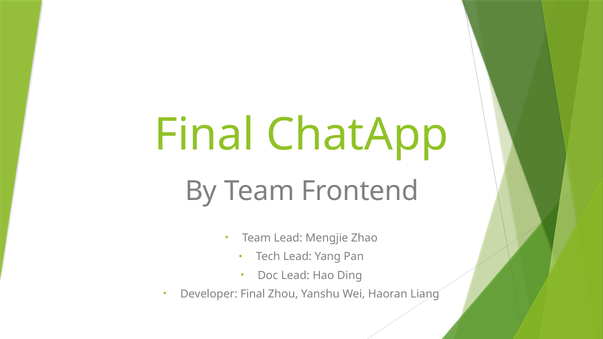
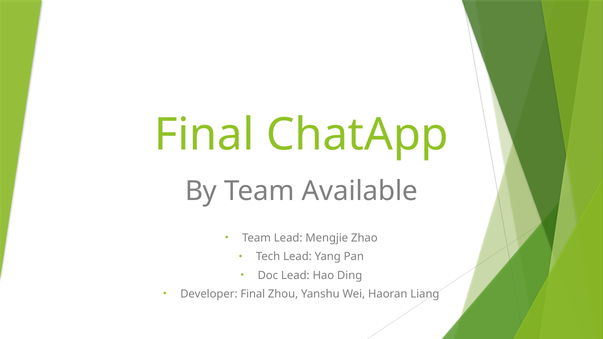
Frontend: Frontend -> Available (360, 191)
